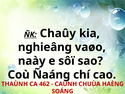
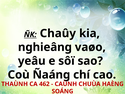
naày: naày -> yeâu (32, 61)
